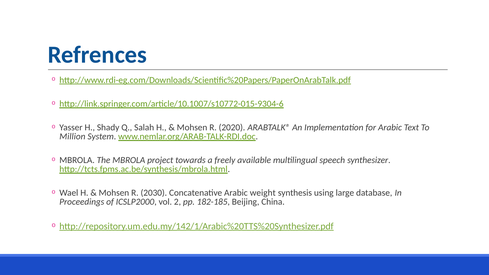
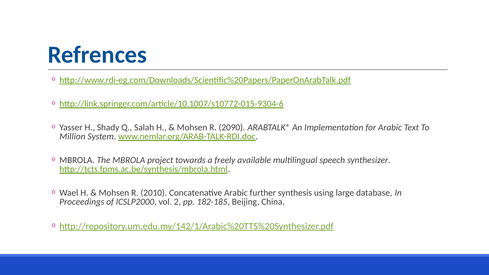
2020: 2020 -> 2090 (232, 128)
2030: 2030 -> 2010 (154, 193)
weight: weight -> further (263, 193)
